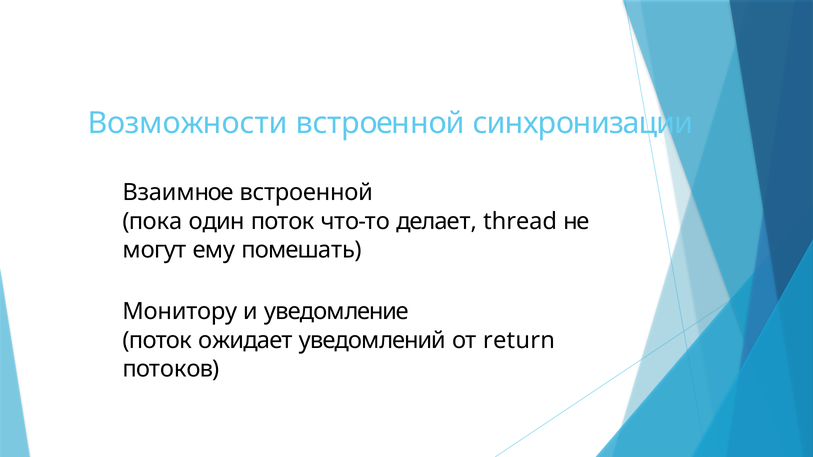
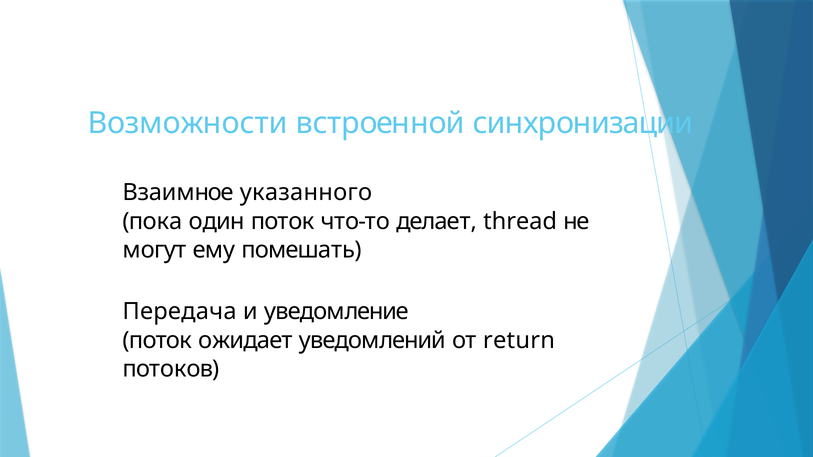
Взаимное встроенной: встроенной -> указанного (306, 192)
Монитору: Монитору -> Передача (180, 311)
